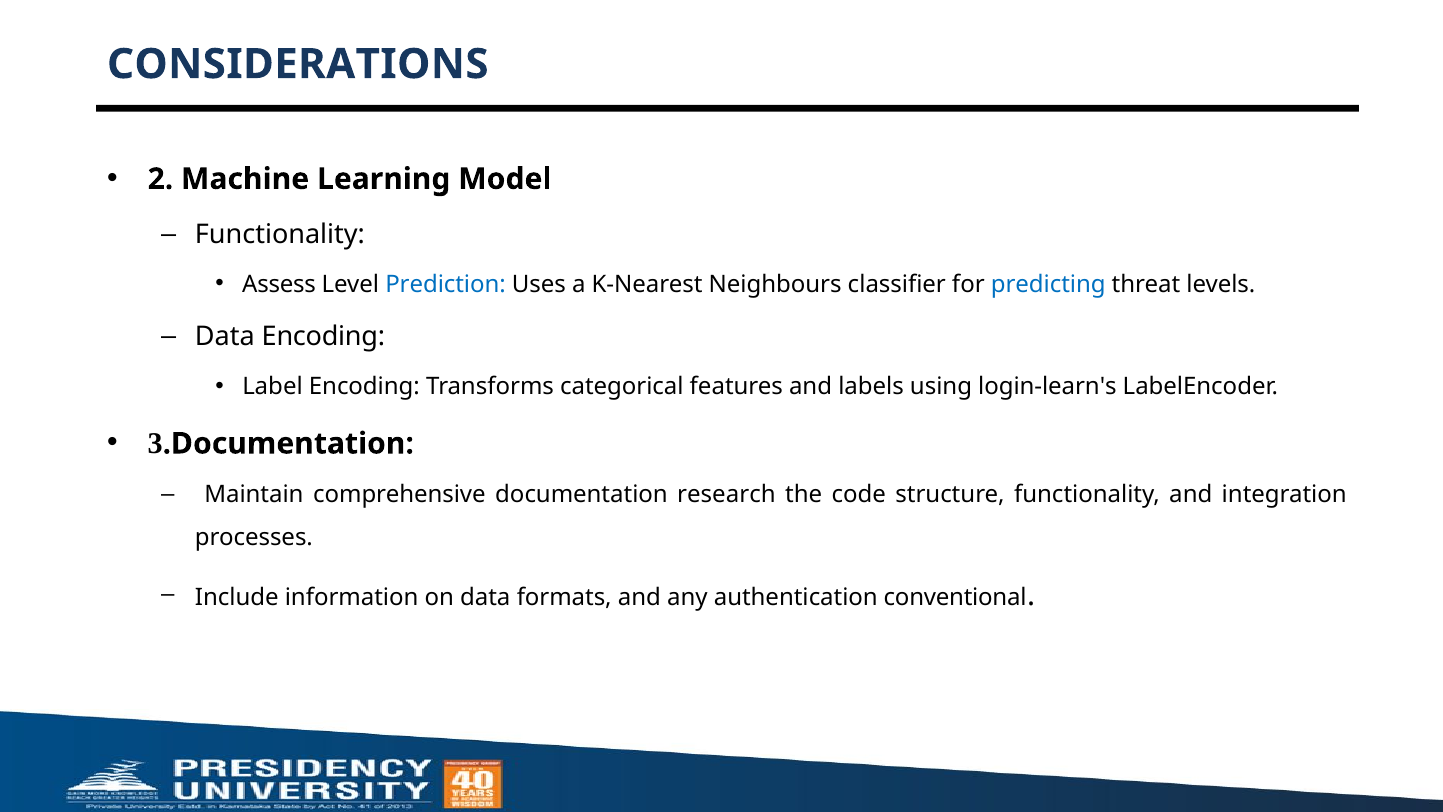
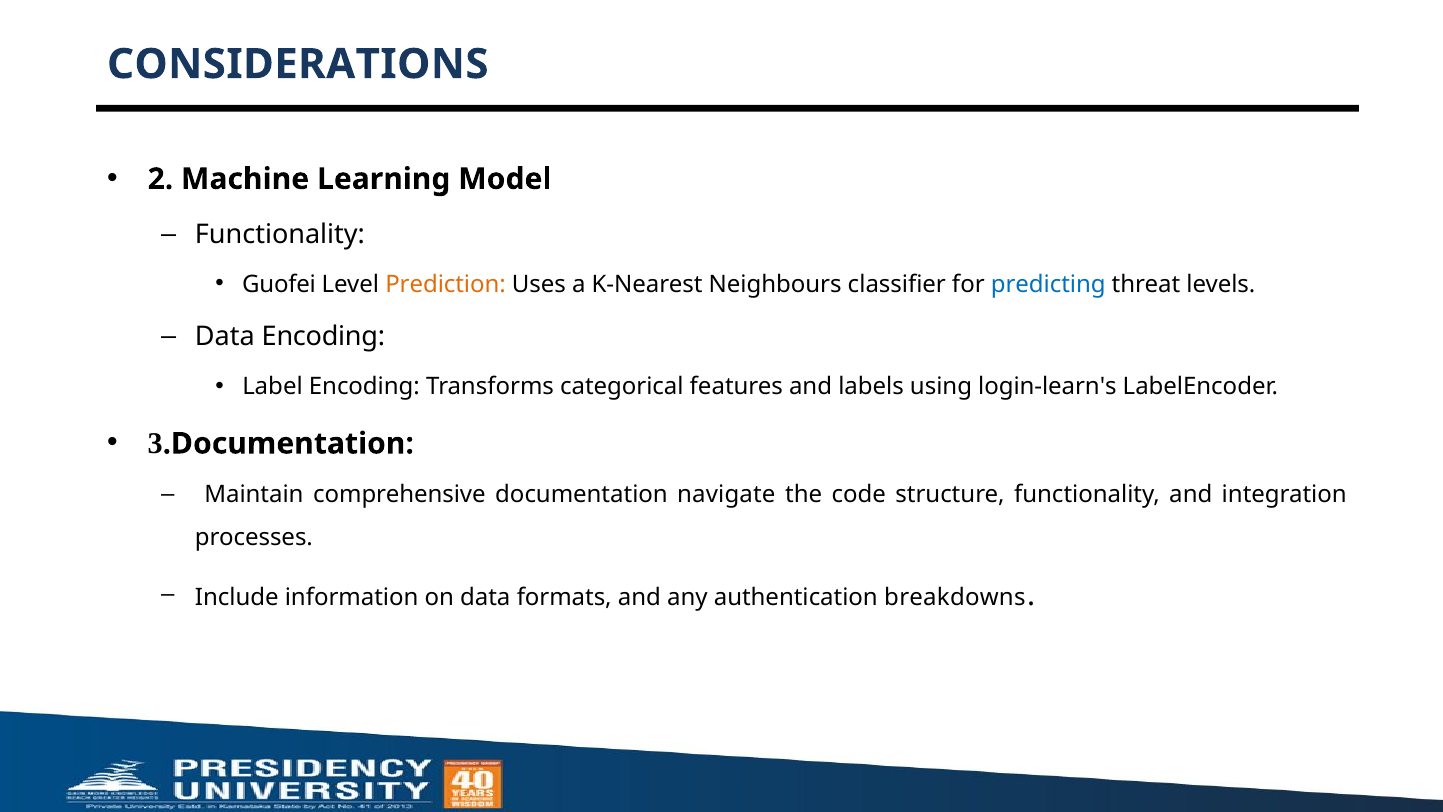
Assess: Assess -> Guofei (279, 284)
Prediction colour: blue -> orange (446, 284)
research: research -> navigate (726, 495)
conventional: conventional -> breakdowns (955, 597)
